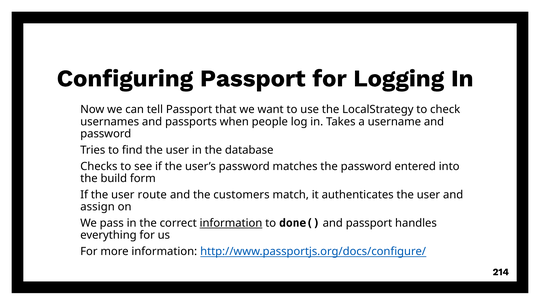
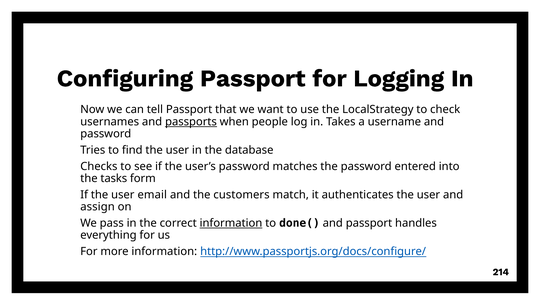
passports underline: none -> present (191, 122)
build: build -> tasks (114, 178)
route: route -> email (152, 195)
